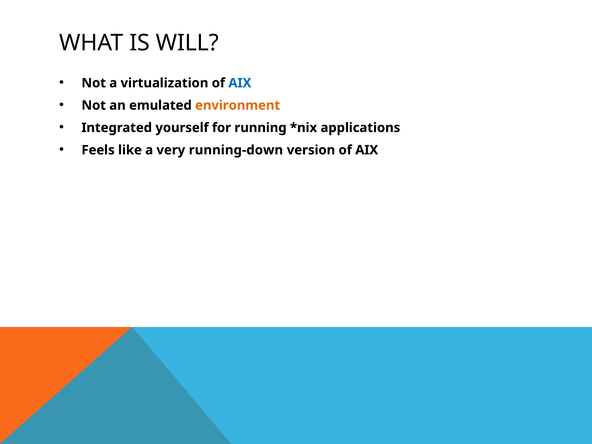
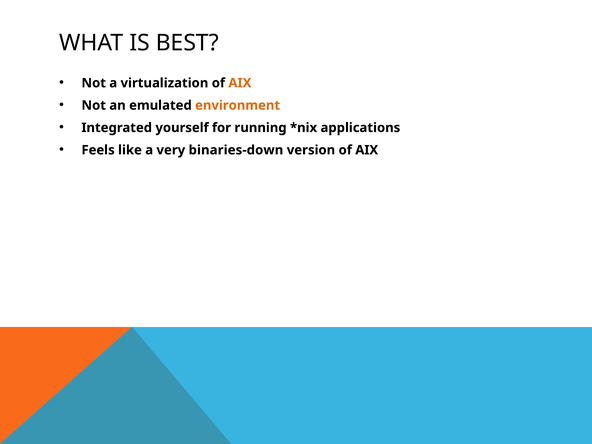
WILL: WILL -> BEST (187, 43)
AIX colour: blue -> orange (240, 83)
running-down: running-down -> binaries-down (236, 150)
